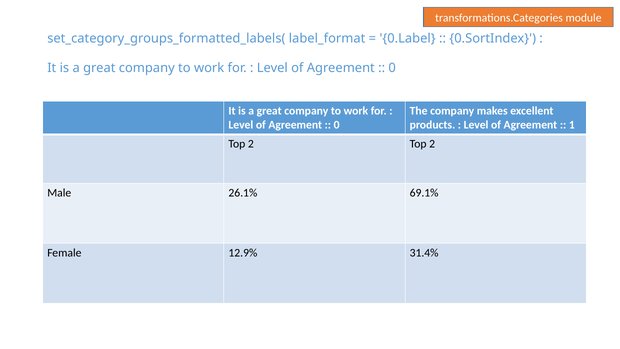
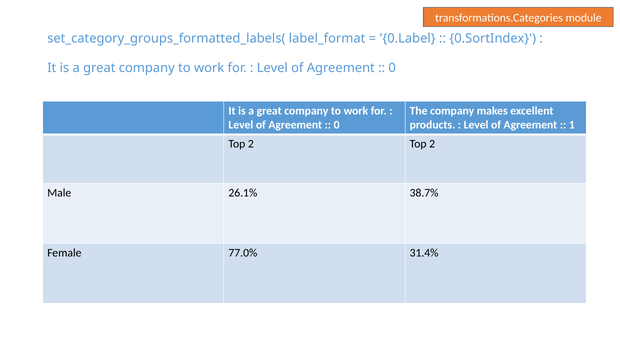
69.1%: 69.1% -> 38.7% (424, 193)
12.9%: 12.9% -> 77.0% (243, 253)
